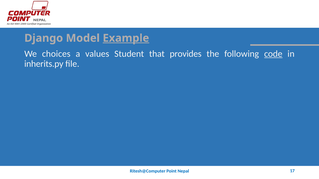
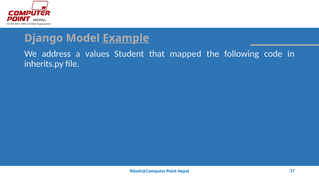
choices: choices -> address (56, 54)
provides: provides -> mapped (186, 54)
code underline: present -> none (273, 54)
